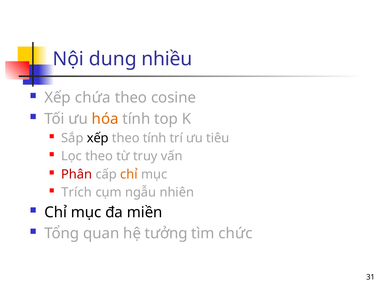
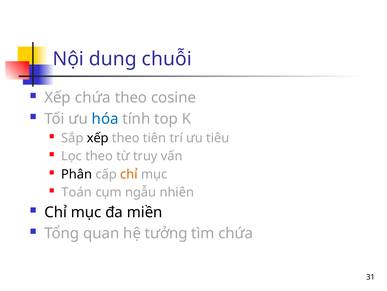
nhiều: nhiều -> chuỗi (167, 59)
hóa colour: orange -> blue (105, 119)
theo tính: tính -> tiên (155, 138)
Phân colour: red -> black (77, 174)
Trích: Trích -> Toán (77, 192)
tìm chức: chức -> chứa (236, 233)
